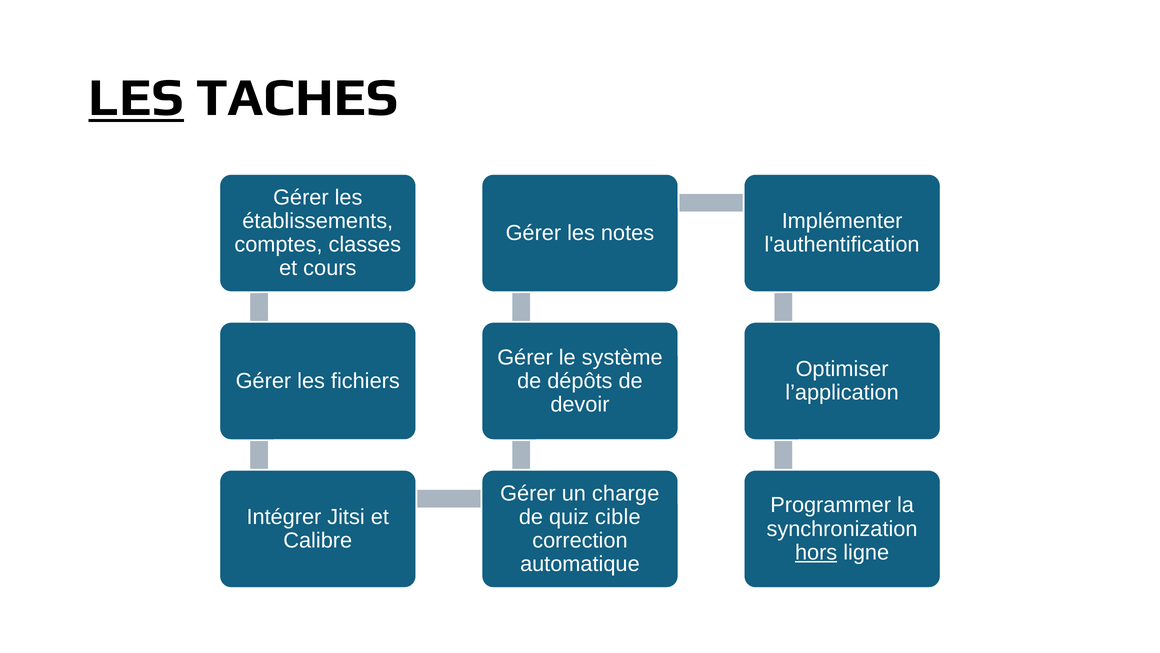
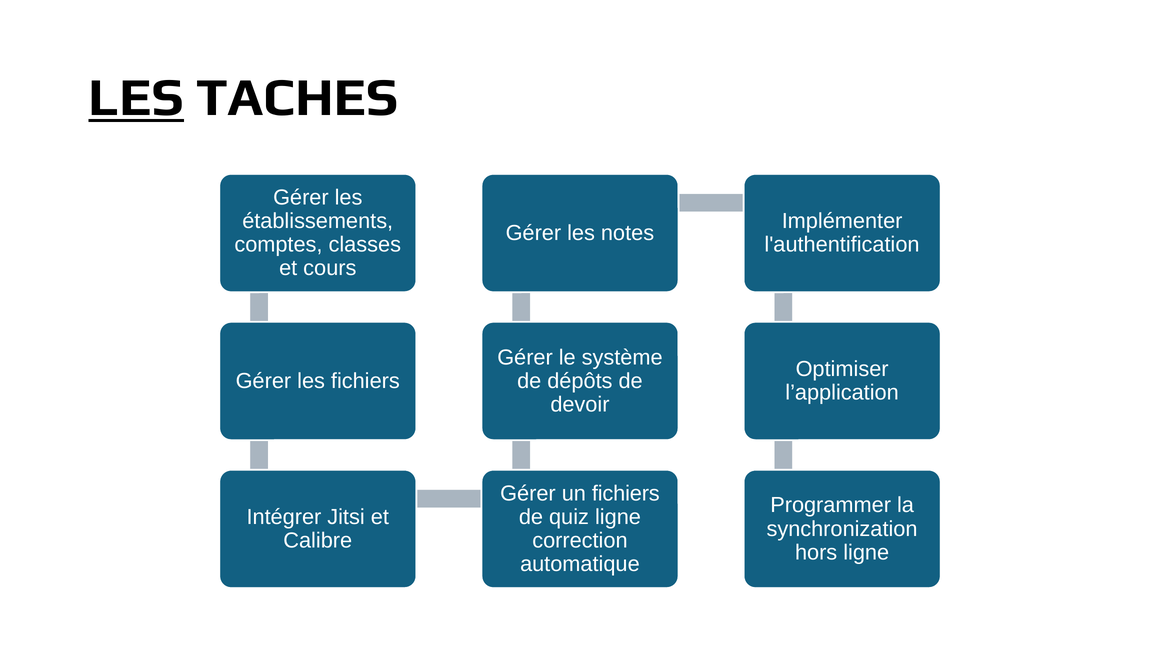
un charge: charge -> fichiers (626, 493)
quiz cible: cible -> ligne (618, 517)
hors underline: present -> none (816, 552)
